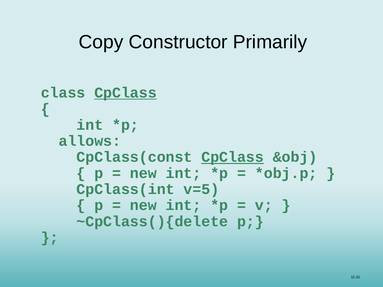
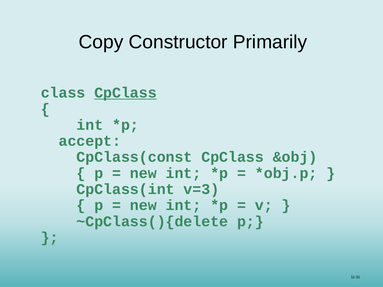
allows: allows -> accept (90, 141)
CpClass underline: present -> none (233, 157)
v=5: v=5 -> v=3 (201, 189)
